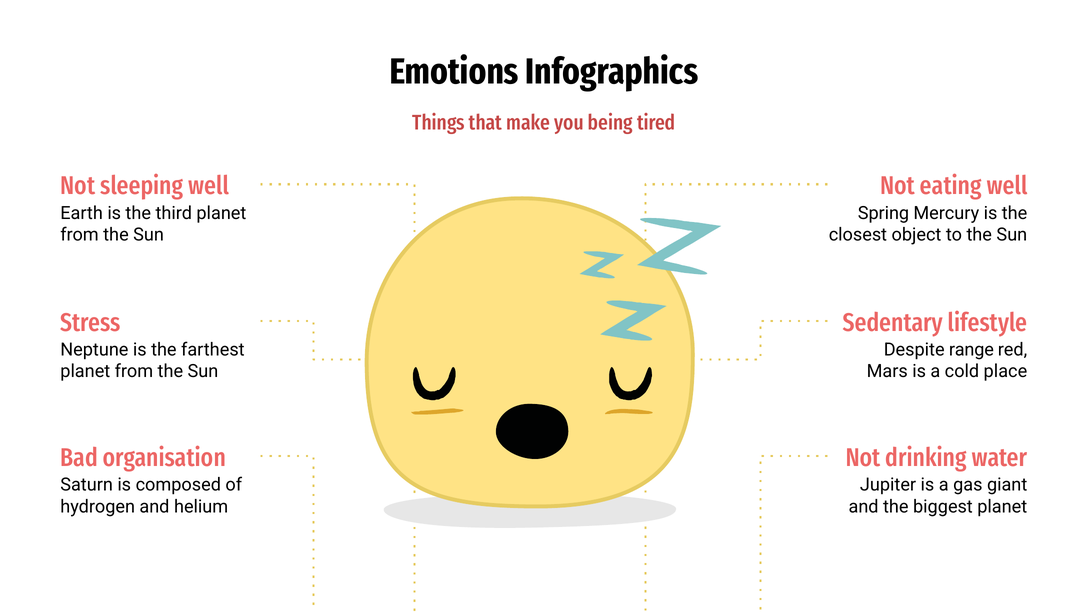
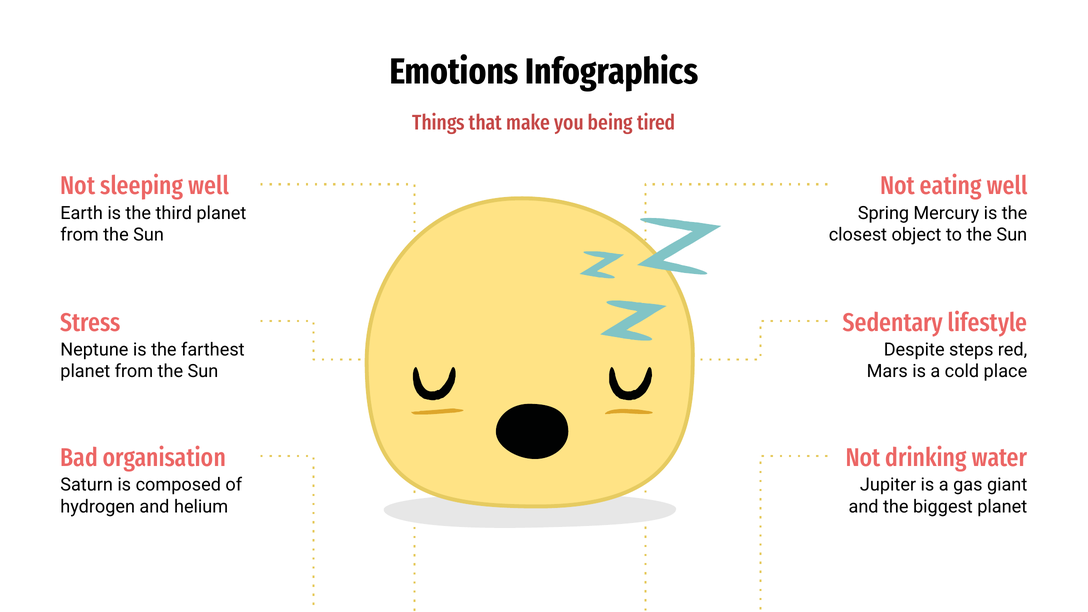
range: range -> steps (971, 350)
